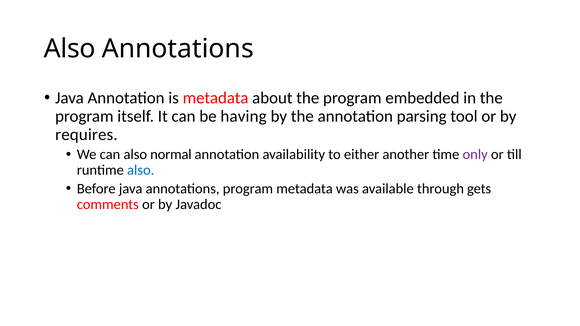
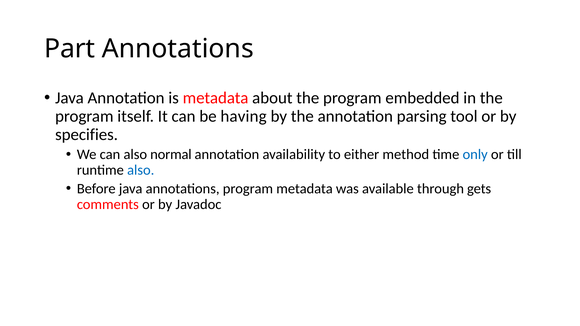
Also: Also -> Part (70, 49)
requires: requires -> specifies (87, 135)
another: another -> method (406, 155)
only colour: purple -> blue (475, 155)
